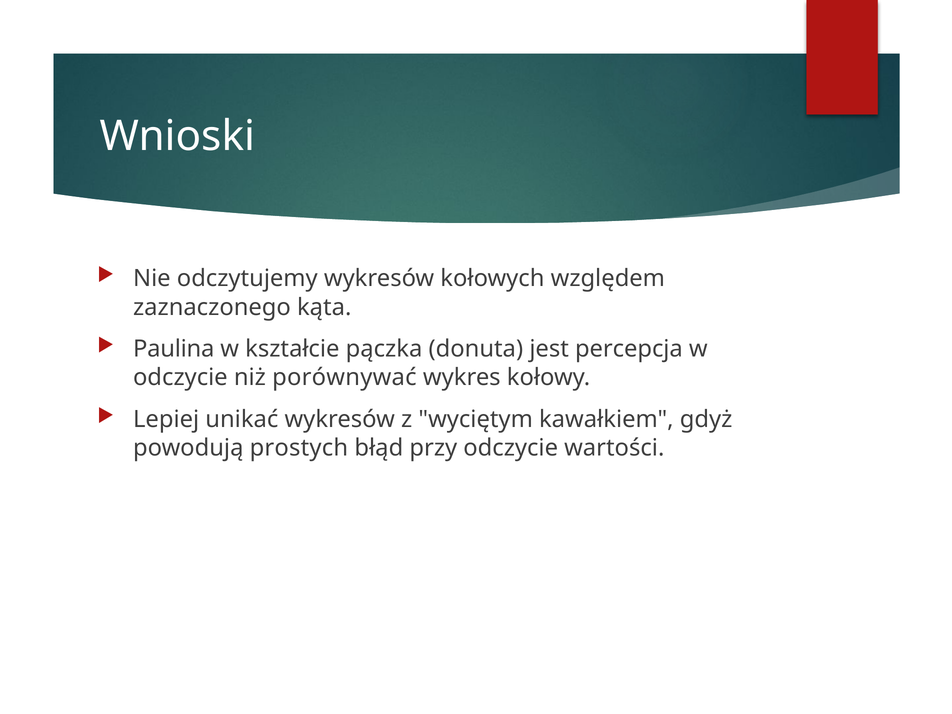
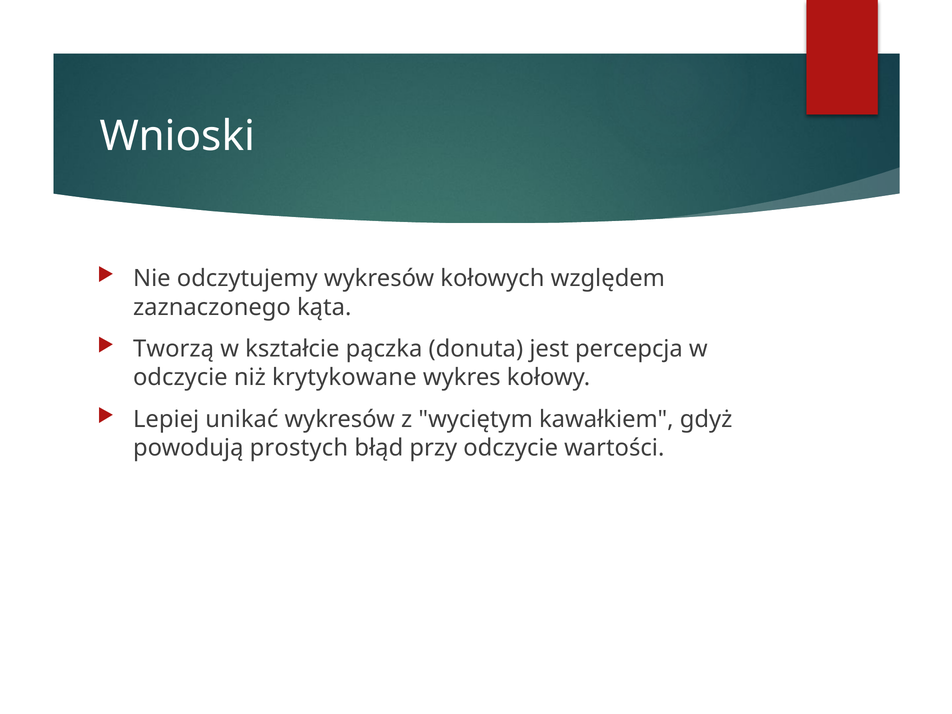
Paulina: Paulina -> Tworzą (174, 349)
porównywać: porównywać -> krytykowane (344, 378)
